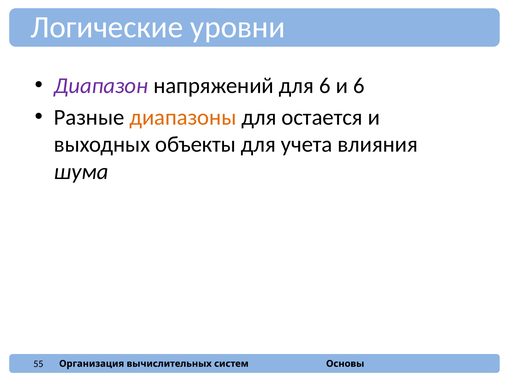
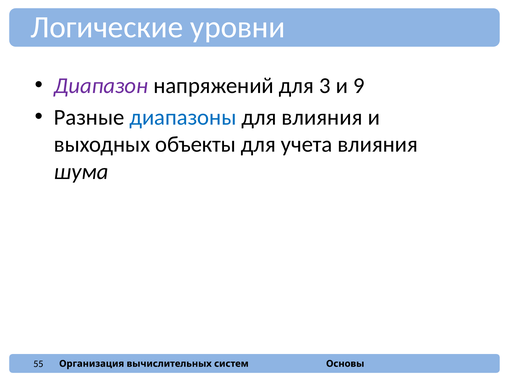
для 6: 6 -> 3 (325, 86)
и 6: 6 -> 9 (359, 86)
диапазоны colour: orange -> blue (183, 117)
для остается: остается -> влияния (322, 117)
